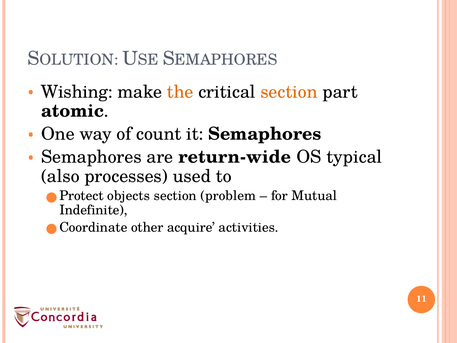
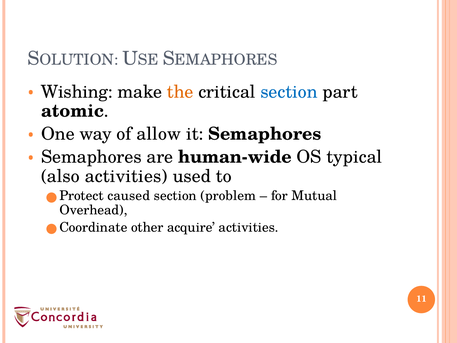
section colour: orange -> blue (289, 92)
count: count -> allow (159, 134)
return-wide: return-wide -> human-wide (235, 157)
also processes: processes -> activities (126, 176)
objects: objects -> caused (129, 196)
Indefinite: Indefinite -> Overhead (93, 210)
